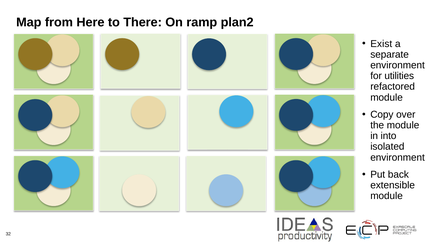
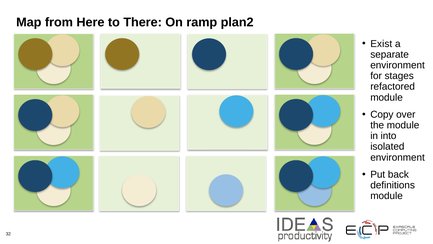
utilities: utilities -> stages (399, 76)
extensible: extensible -> definitions (393, 185)
